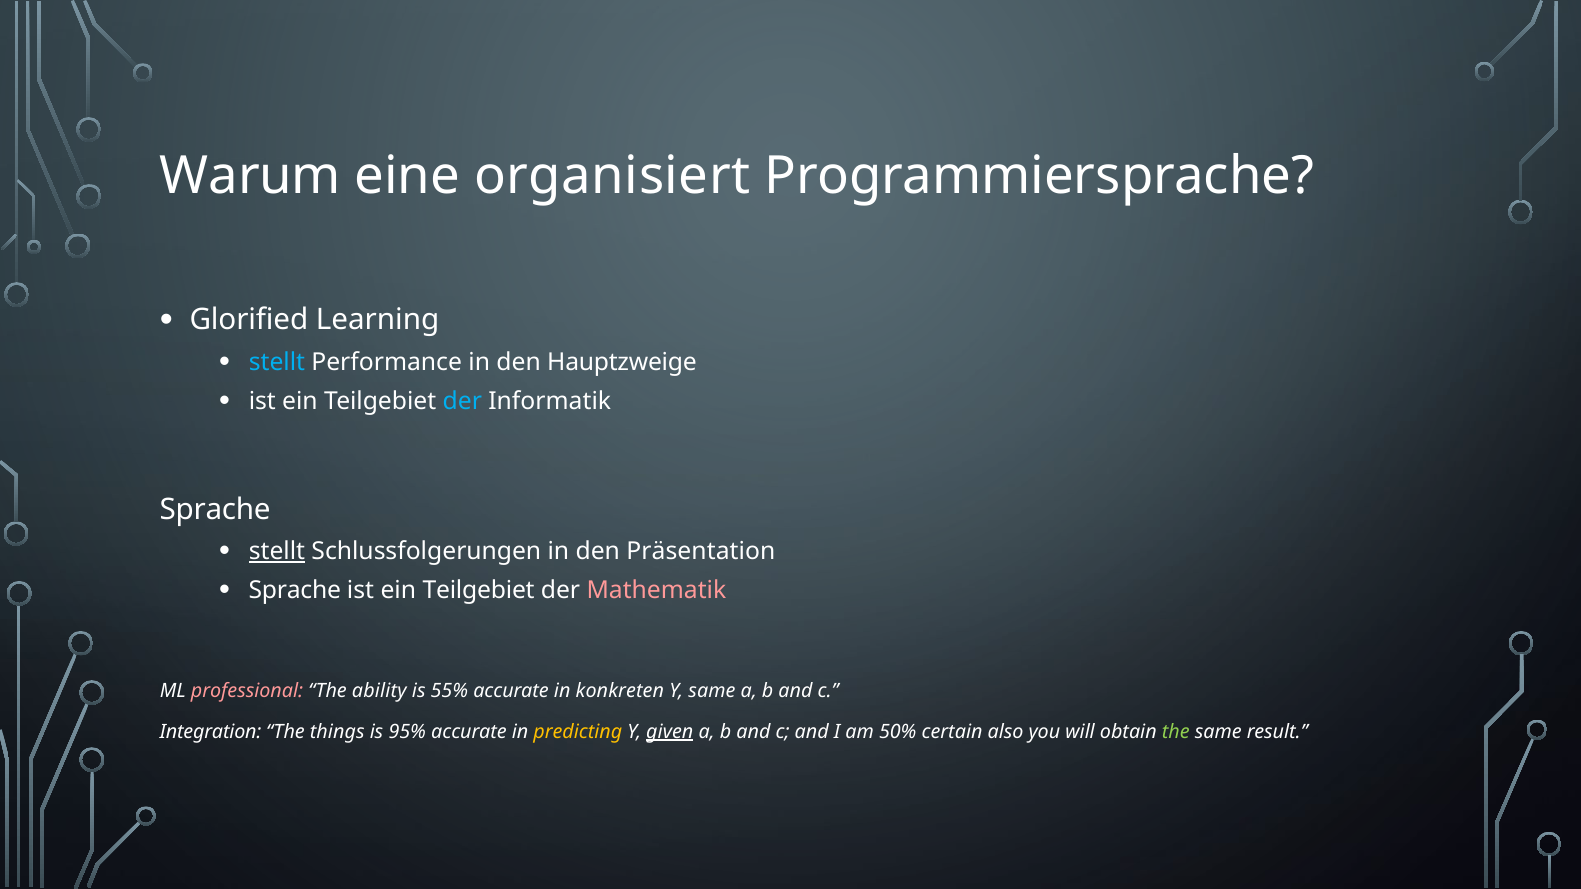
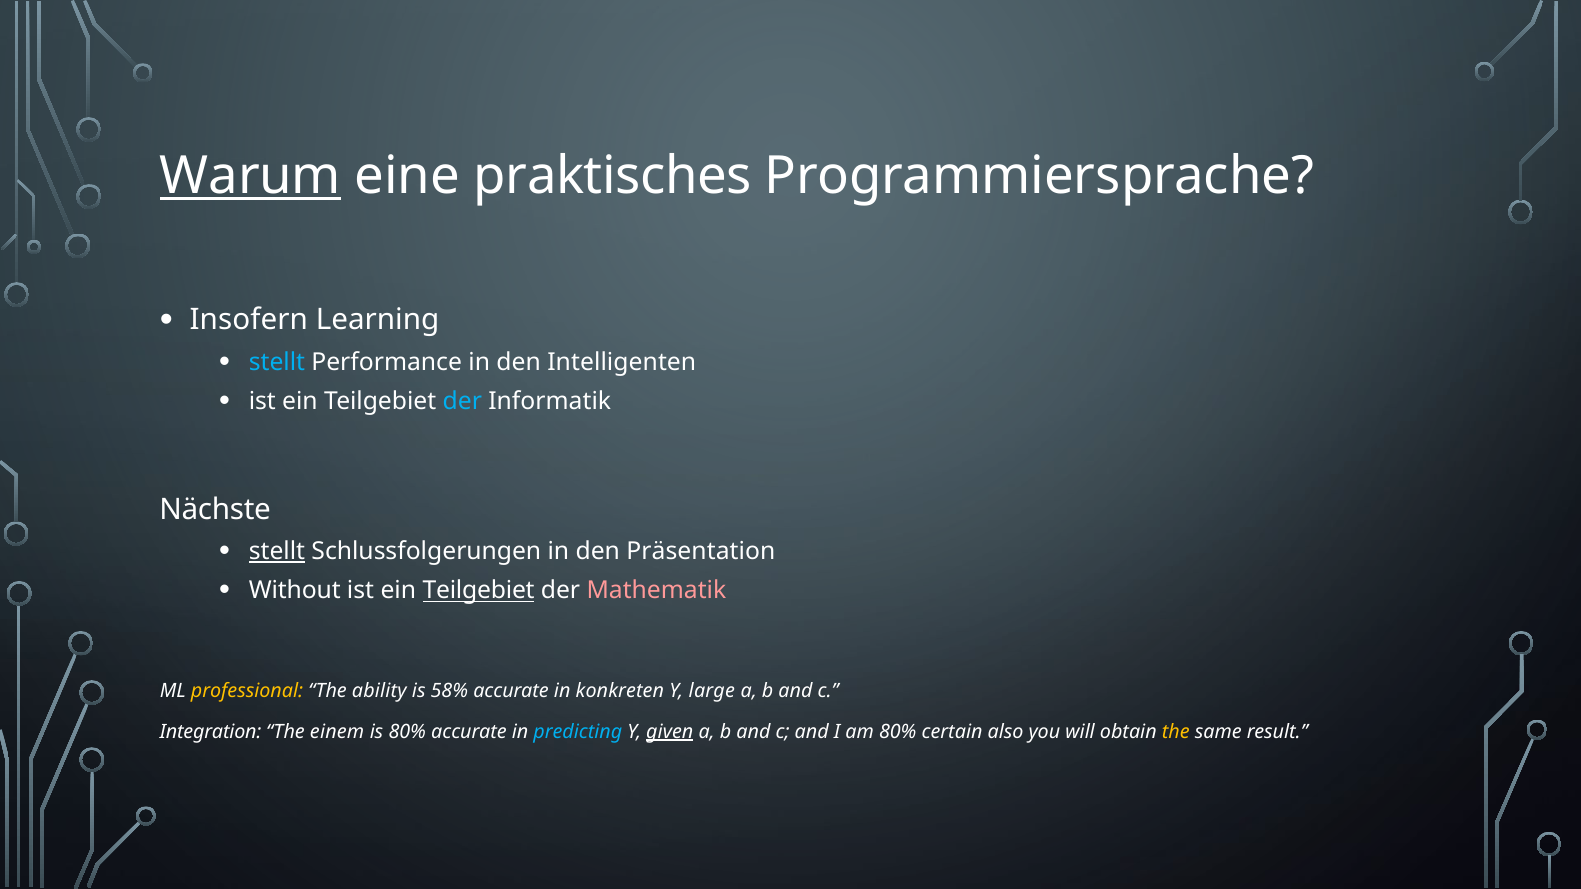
Warum underline: none -> present (251, 176)
organisiert: organisiert -> praktisches (613, 176)
Glorified: Glorified -> Insofern (249, 320)
Hauptzweige: Hauptzweige -> Intelligenten (622, 362)
Sprache: Sprache -> Nächste (215, 510)
Sprache: Sprache -> Without (295, 591)
Teilgebiet underline: none -> present (479, 591)
professional colour: pink -> yellow (247, 691)
55%: 55% -> 58% (449, 691)
Y same: same -> large (712, 691)
things: things -> einem (337, 732)
is 95%: 95% -> 80% (407, 732)
predicting colour: yellow -> light blue (578, 732)
am 50%: 50% -> 80% (898, 732)
the colour: light green -> yellow (1176, 732)
